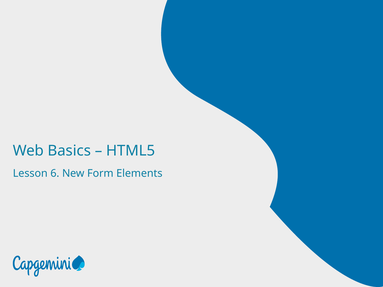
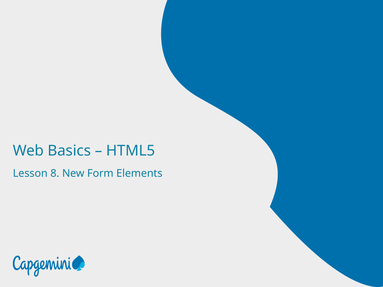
6: 6 -> 8 (55, 173)
